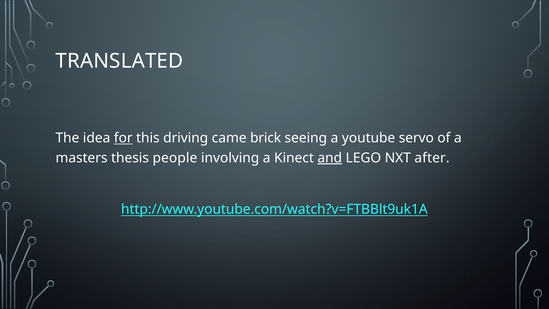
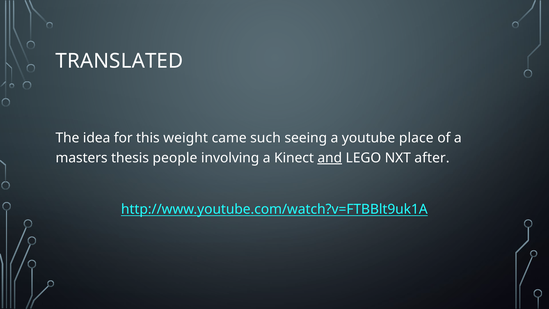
for underline: present -> none (123, 138)
driving: driving -> weight (186, 138)
brick: brick -> such (265, 138)
servo: servo -> place (416, 138)
